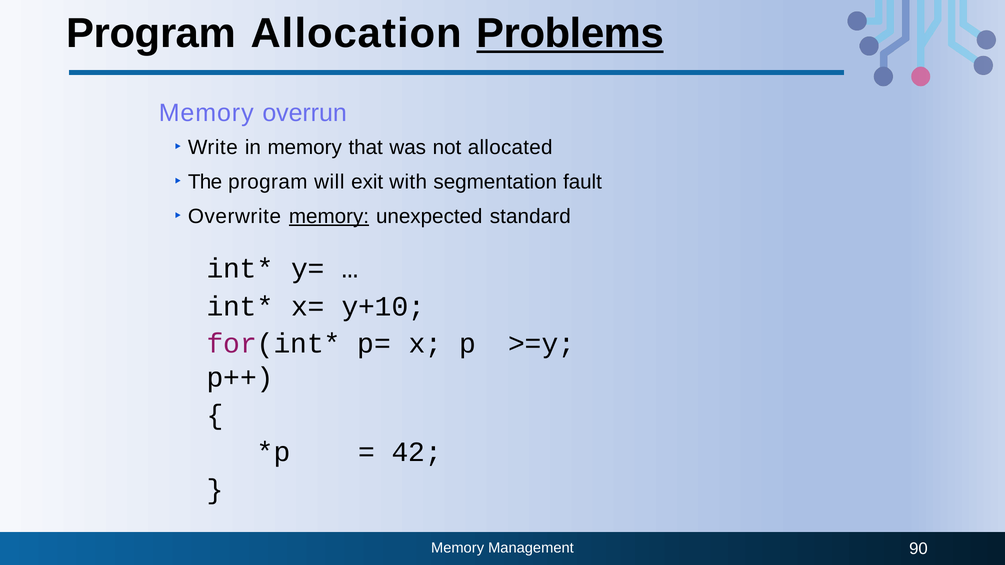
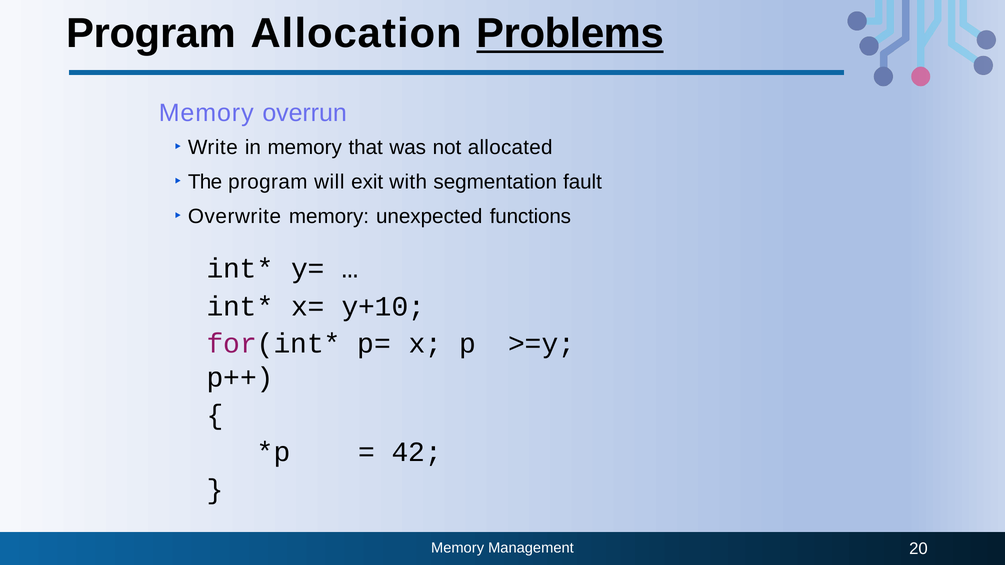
memory underline: present -> none (329, 217)
standard: standard -> functions (530, 217)
90: 90 -> 20 (918, 549)
